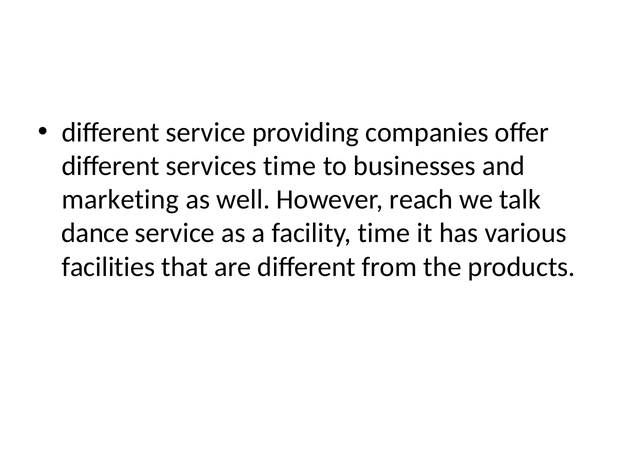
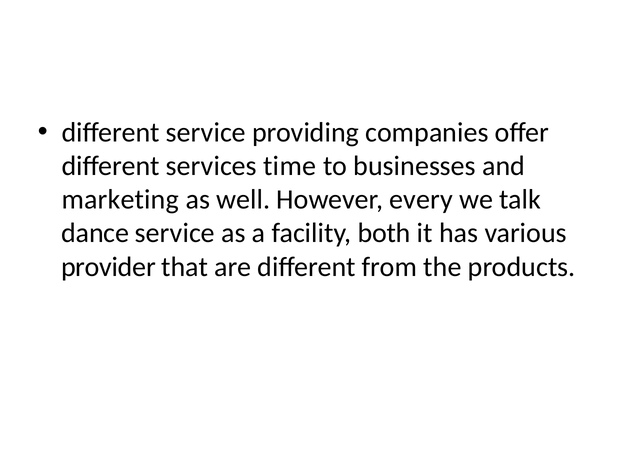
reach: reach -> every (421, 200)
facility time: time -> both (384, 233)
facilities: facilities -> provider (108, 267)
